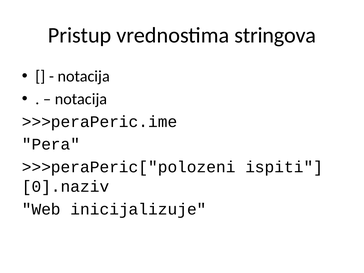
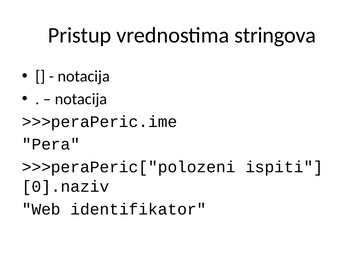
inicijalizuje: inicijalizuje -> identifikator (138, 209)
